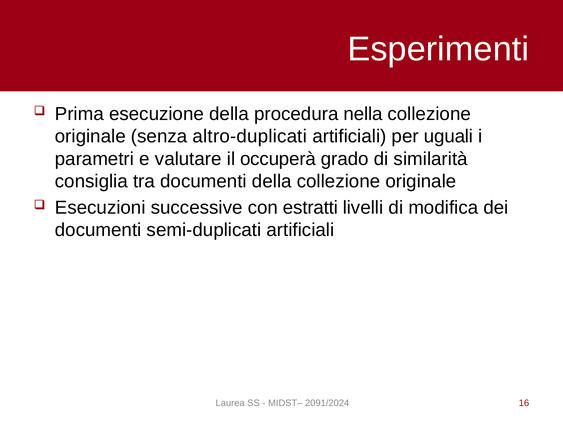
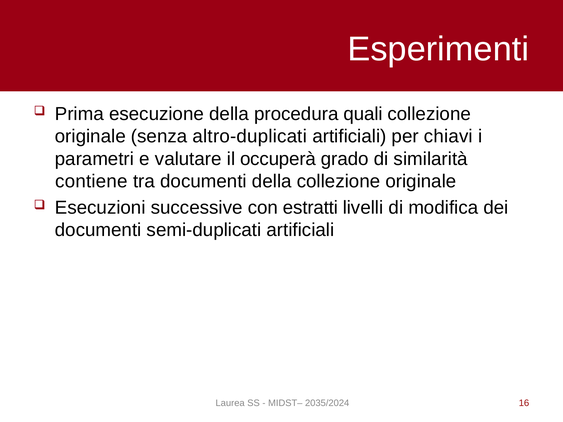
nella: nella -> quali (363, 114)
uguali: uguali -> chiavi (448, 136)
consiglia: consiglia -> contiene (91, 181)
2091/2024: 2091/2024 -> 2035/2024 (327, 403)
